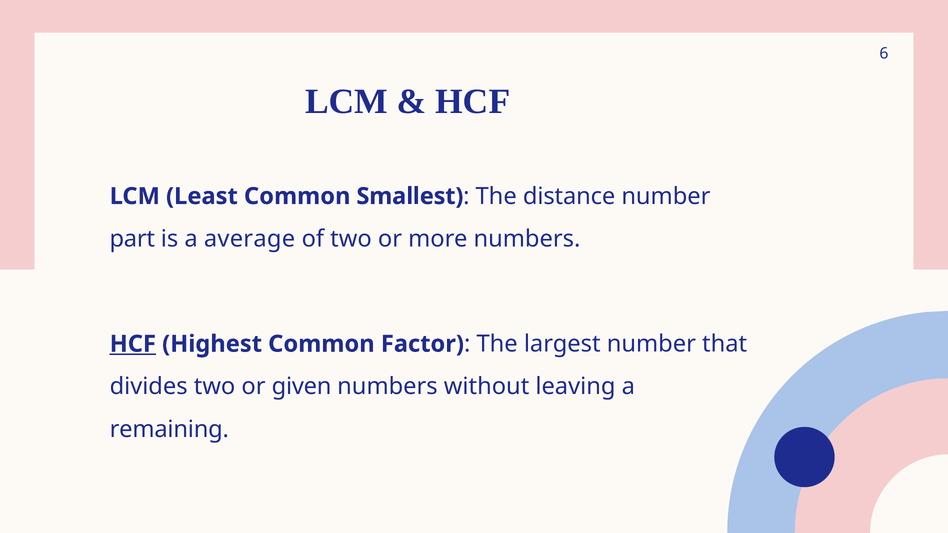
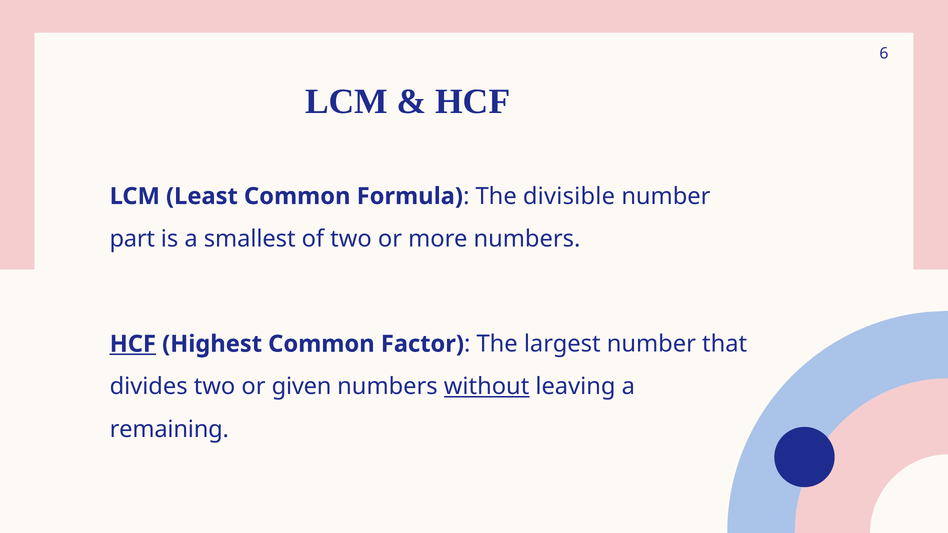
Smallest: Smallest -> Formula (410, 196)
distance: distance -> divisible (569, 196)
average: average -> smallest (250, 239)
without underline: none -> present (487, 387)
